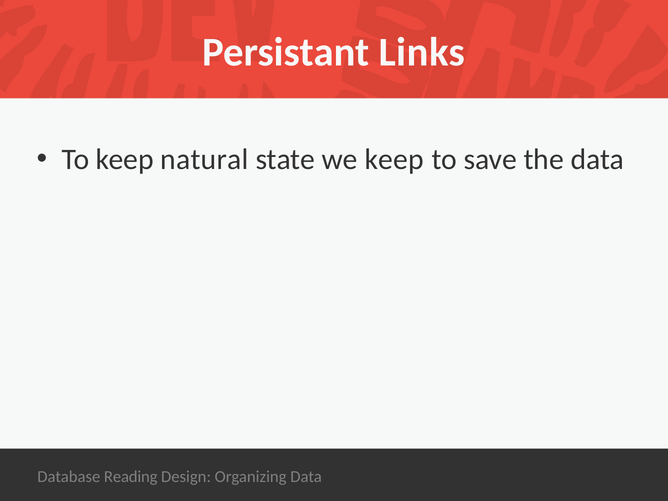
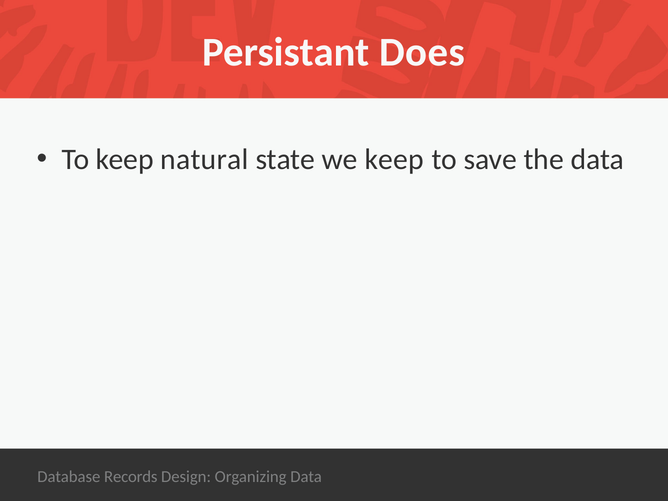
Links: Links -> Does (422, 52)
Reading: Reading -> Records (131, 477)
